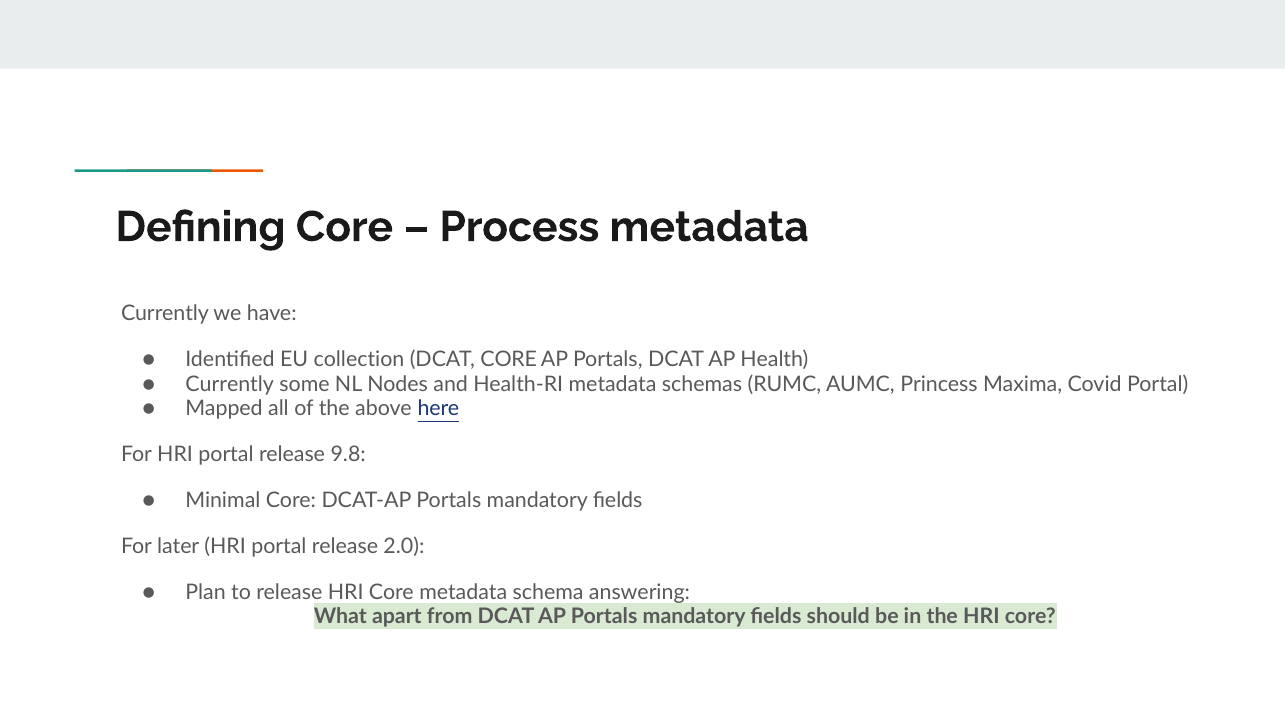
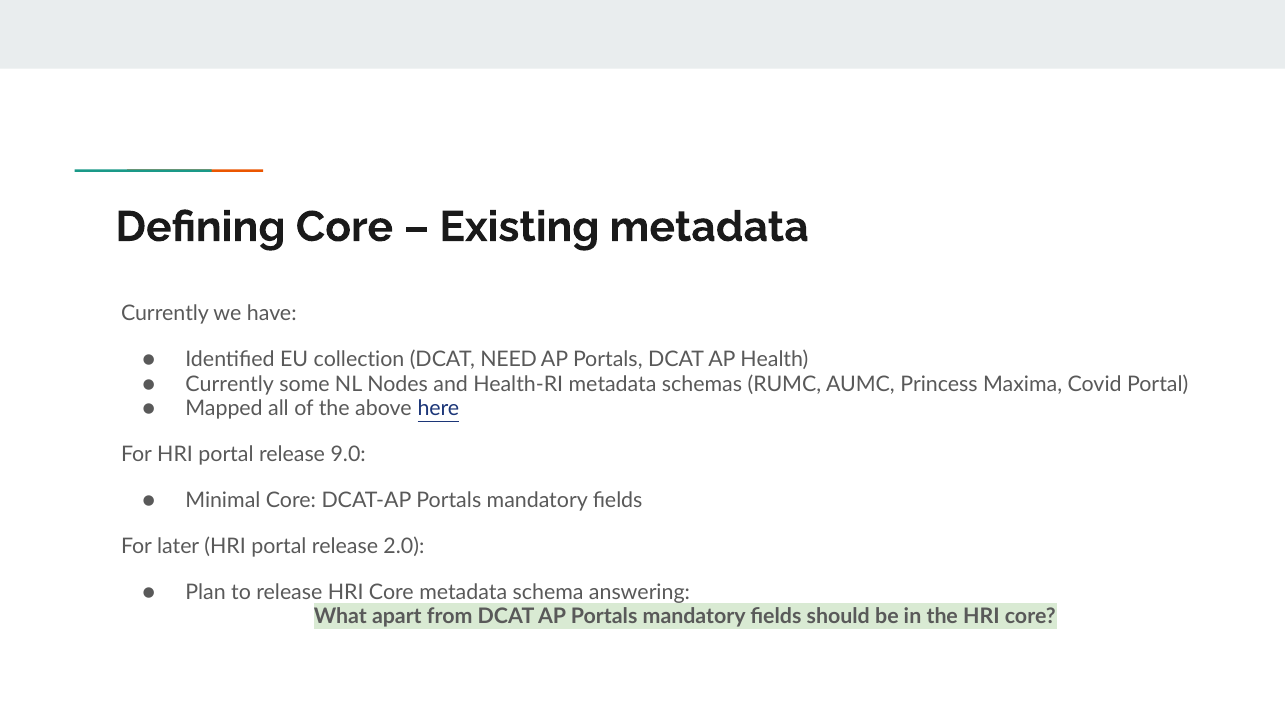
Process: Process -> Existing (519, 227)
DCAT CORE: CORE -> NEED (509, 359)
9.8: 9.8 -> 9.0 (348, 454)
